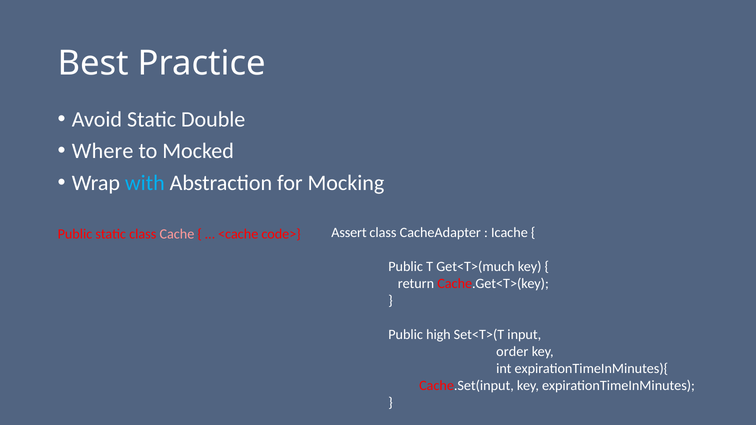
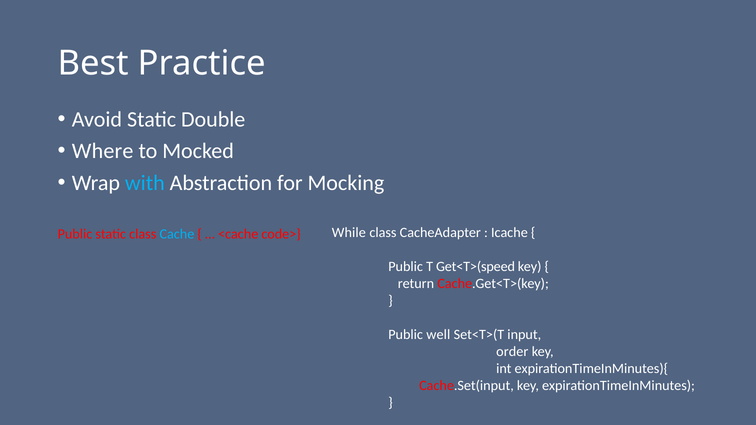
Cache colour: pink -> light blue (177, 234)
Assert: Assert -> While (349, 233)
Get<T>(much: Get<T>(much -> Get<T>(speed (476, 267)
high: high -> well (438, 335)
